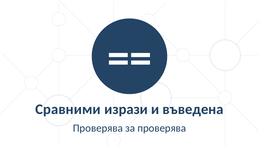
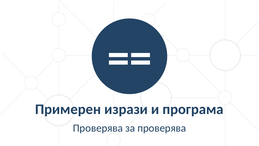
Сравними: Сравними -> Примерен (68, 109)
въведена: въведена -> програма (193, 109)
